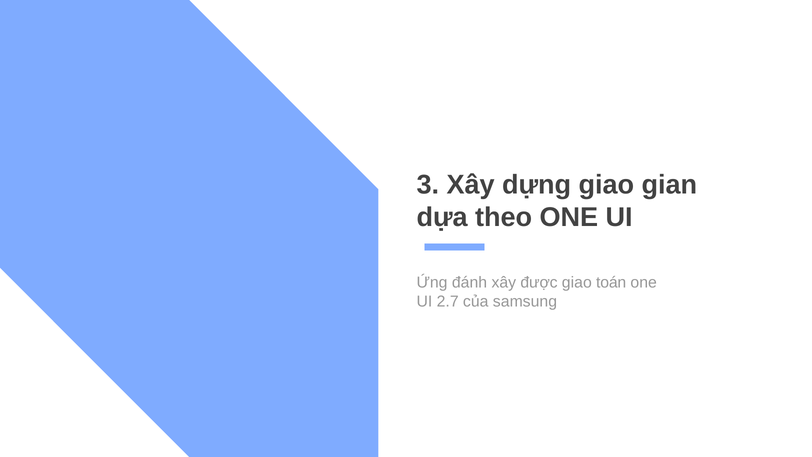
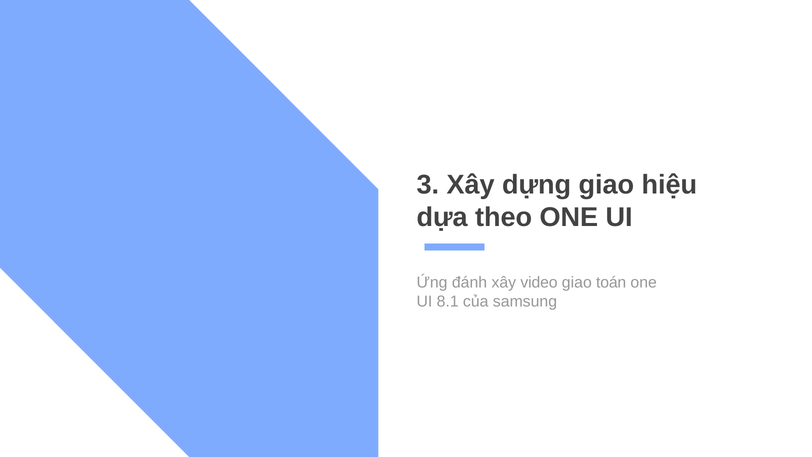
gian: gian -> hiệu (670, 185)
được: được -> video (539, 282)
2.7: 2.7 -> 8.1 (448, 301)
